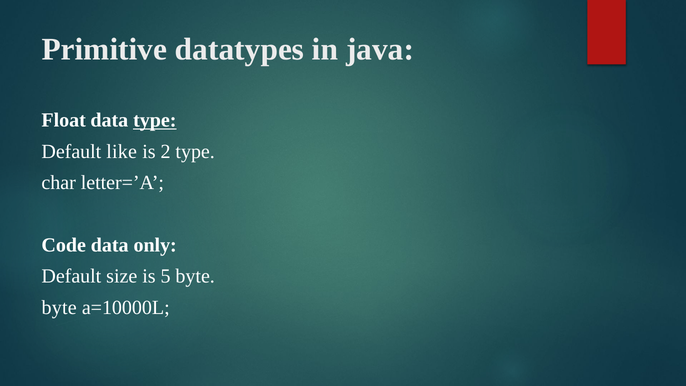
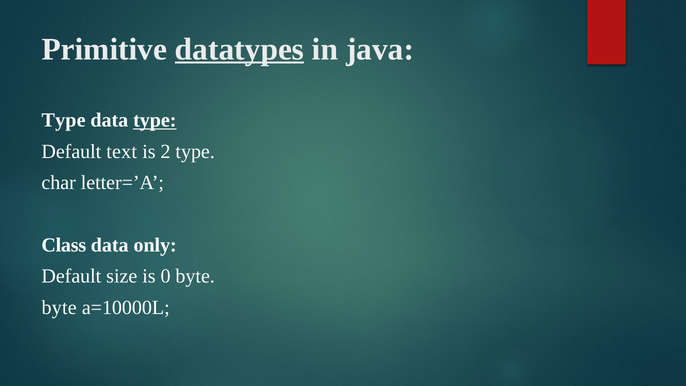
datatypes underline: none -> present (240, 49)
Float: Float -> Type (64, 120)
like: like -> text (122, 151)
Code: Code -> Class (64, 245)
5: 5 -> 0 (166, 276)
